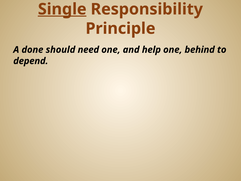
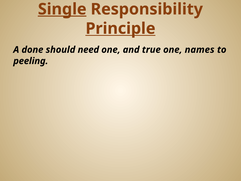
Principle underline: none -> present (120, 28)
help: help -> true (151, 50)
behind: behind -> names (200, 50)
depend: depend -> peeling (31, 61)
